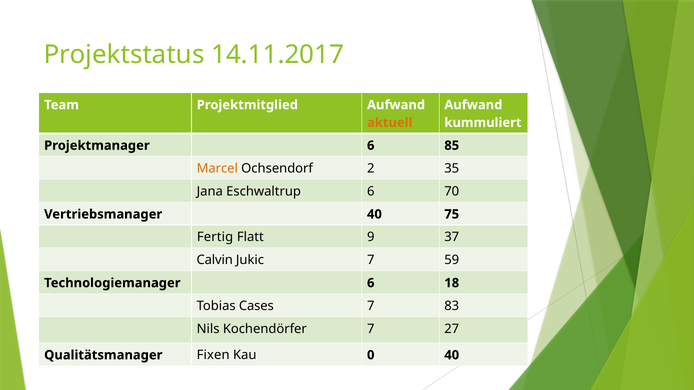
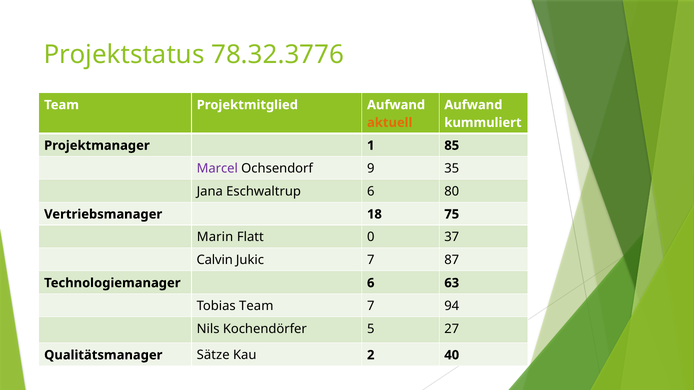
14.11.2017: 14.11.2017 -> 78.32.3776 (278, 55)
Projektmanager 6: 6 -> 1 (371, 146)
Marcel colour: orange -> purple (217, 169)
2: 2 -> 9 (371, 169)
70: 70 -> 80 (452, 192)
Vertriebsmanager 40: 40 -> 18 (374, 214)
Fertig: Fertig -> Marin (215, 237)
9: 9 -> 0 (371, 237)
59: 59 -> 87 (452, 260)
18: 18 -> 63 (452, 283)
Tobias Cases: Cases -> Team (256, 306)
83: 83 -> 94 (452, 306)
Kochendörfer 7: 7 -> 5 (371, 329)
Fixen: Fixen -> Sätze (213, 355)
0: 0 -> 2 (371, 355)
